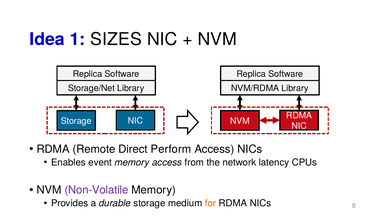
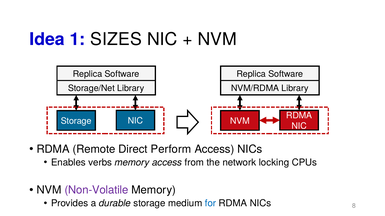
event: event -> verbs (100, 163)
latency: latency -> locking (274, 163)
for colour: orange -> blue (211, 204)
